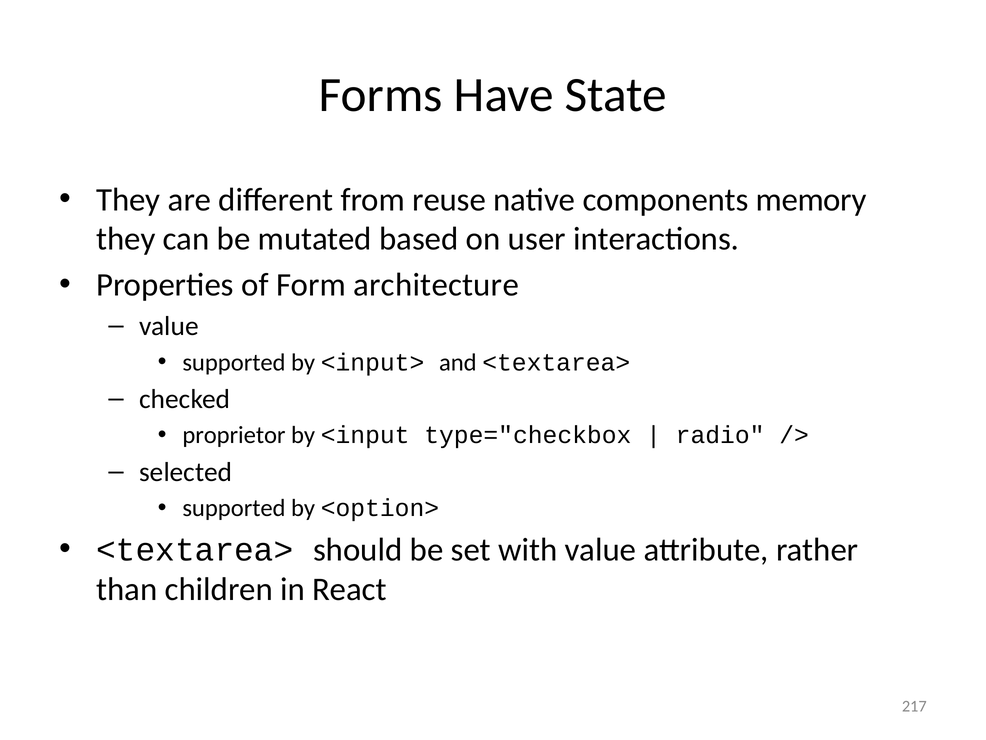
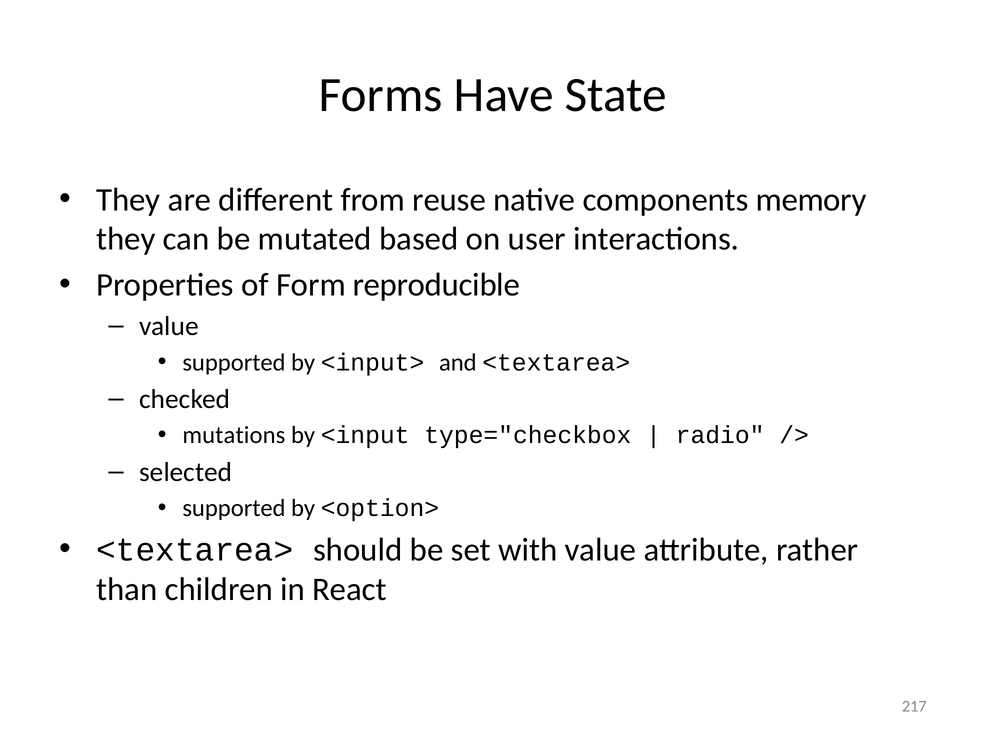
architecture: architecture -> reproducible (436, 285)
proprietor: proprietor -> mutations (234, 435)
